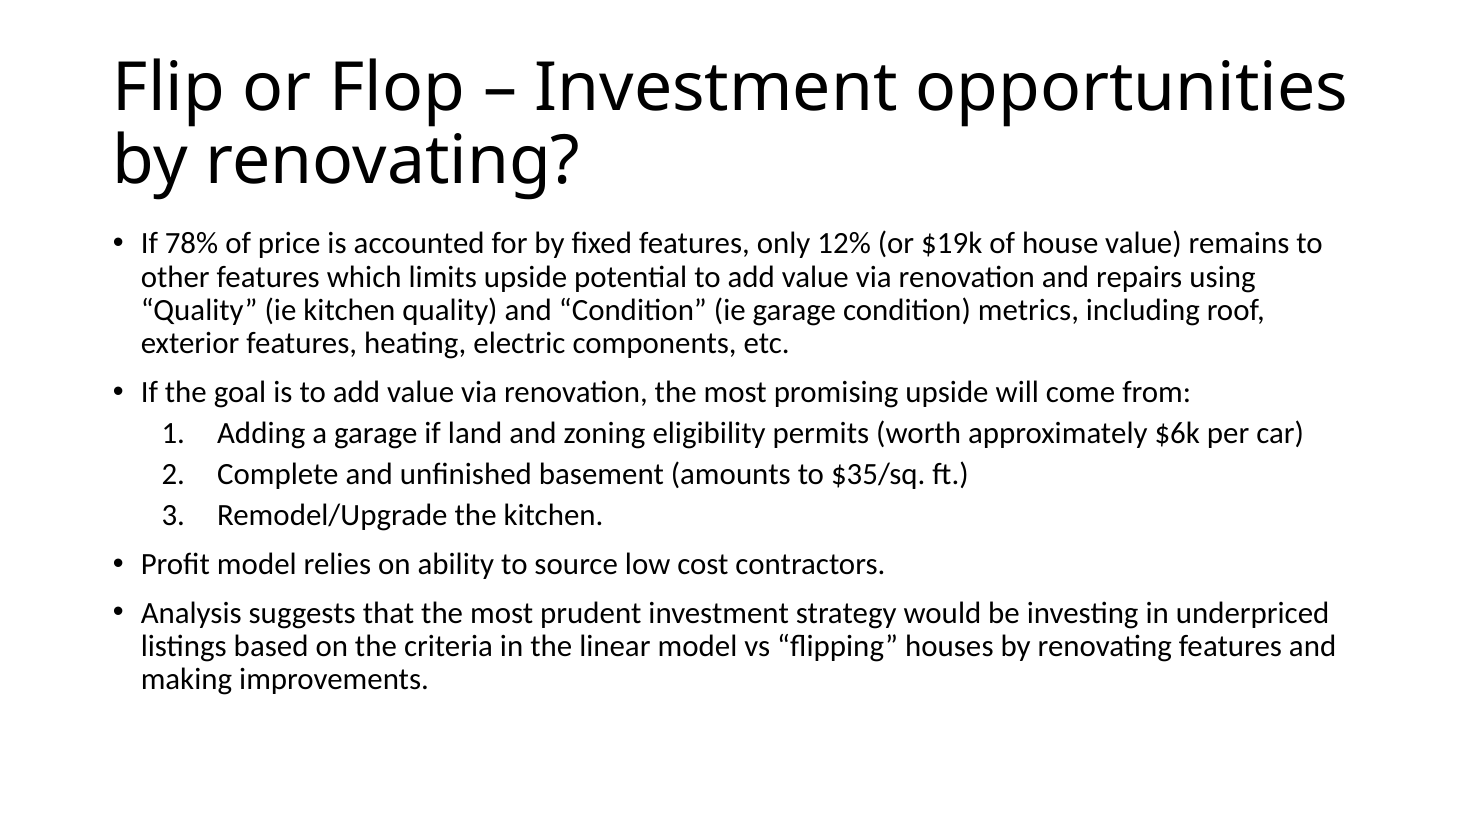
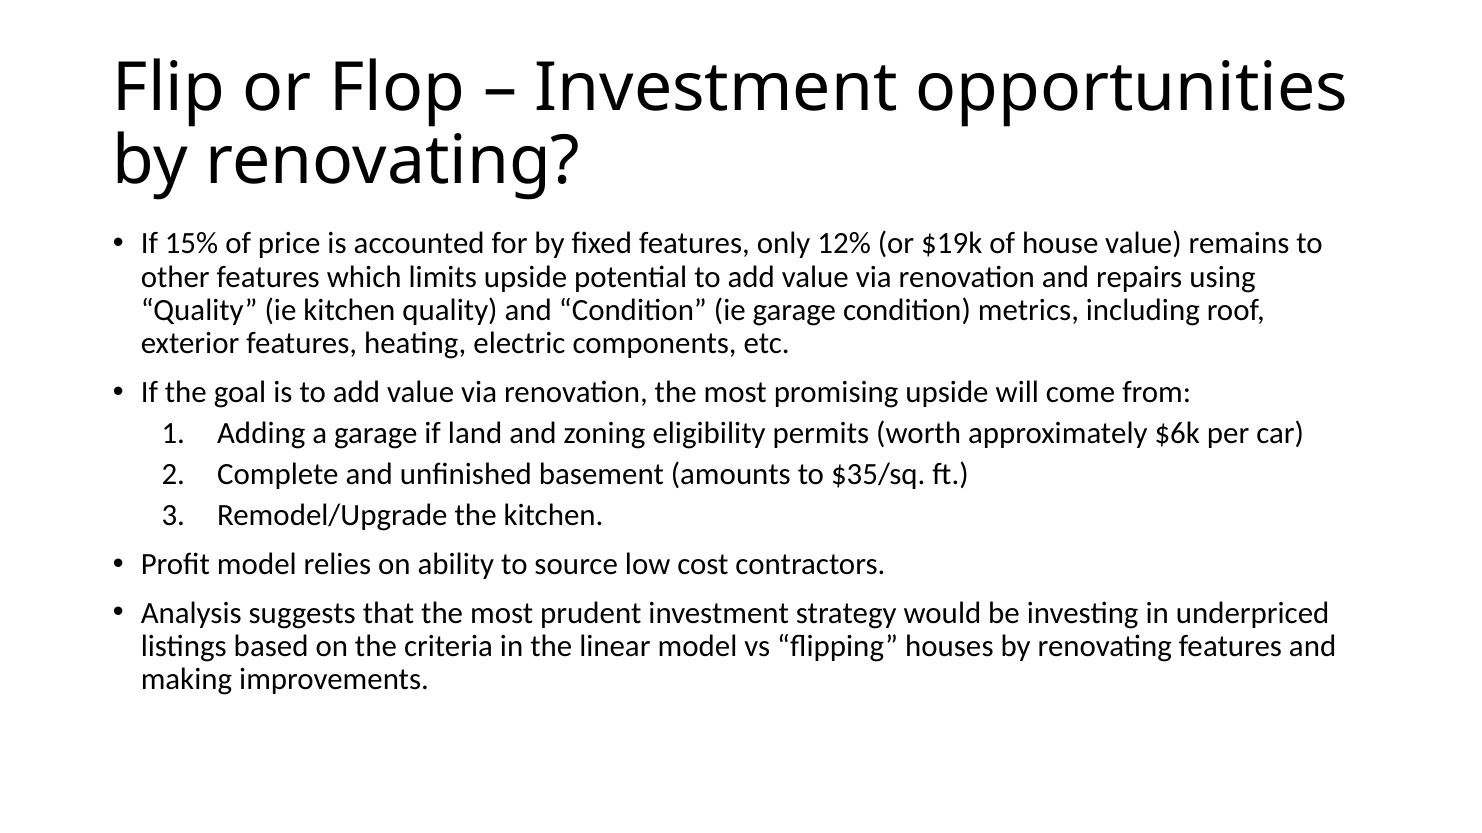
78%: 78% -> 15% (192, 244)
